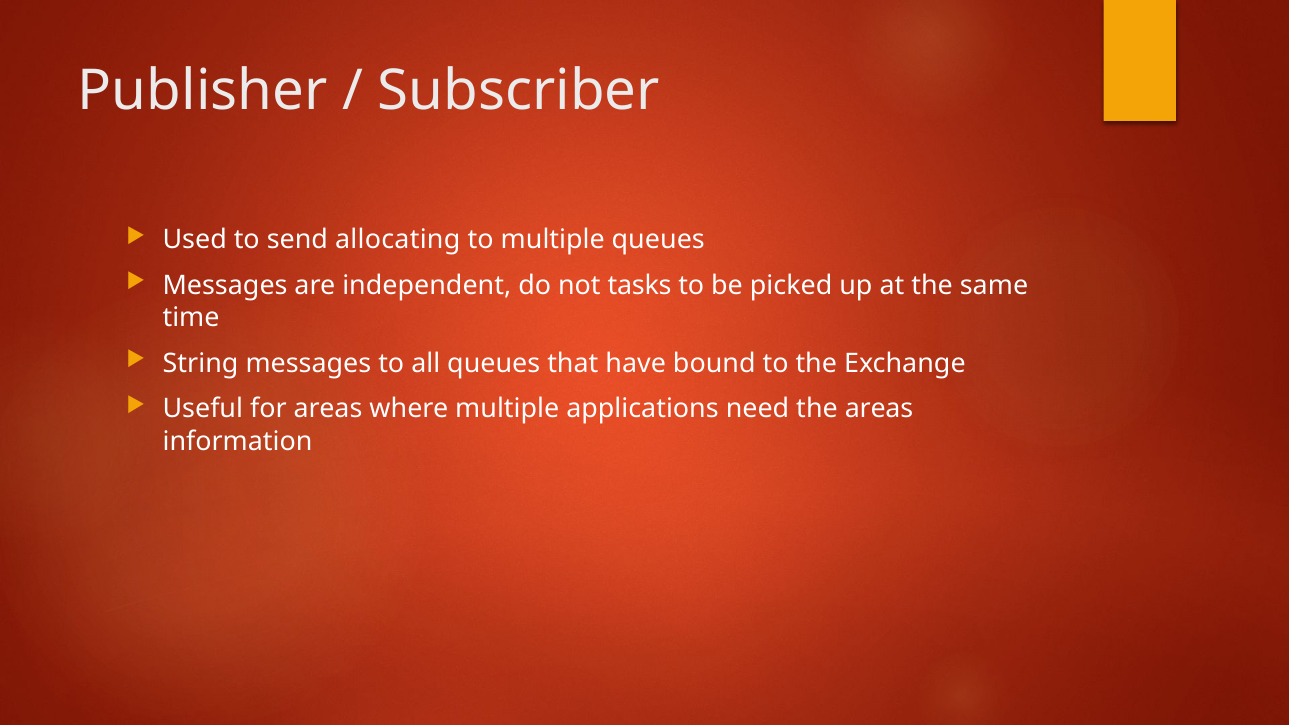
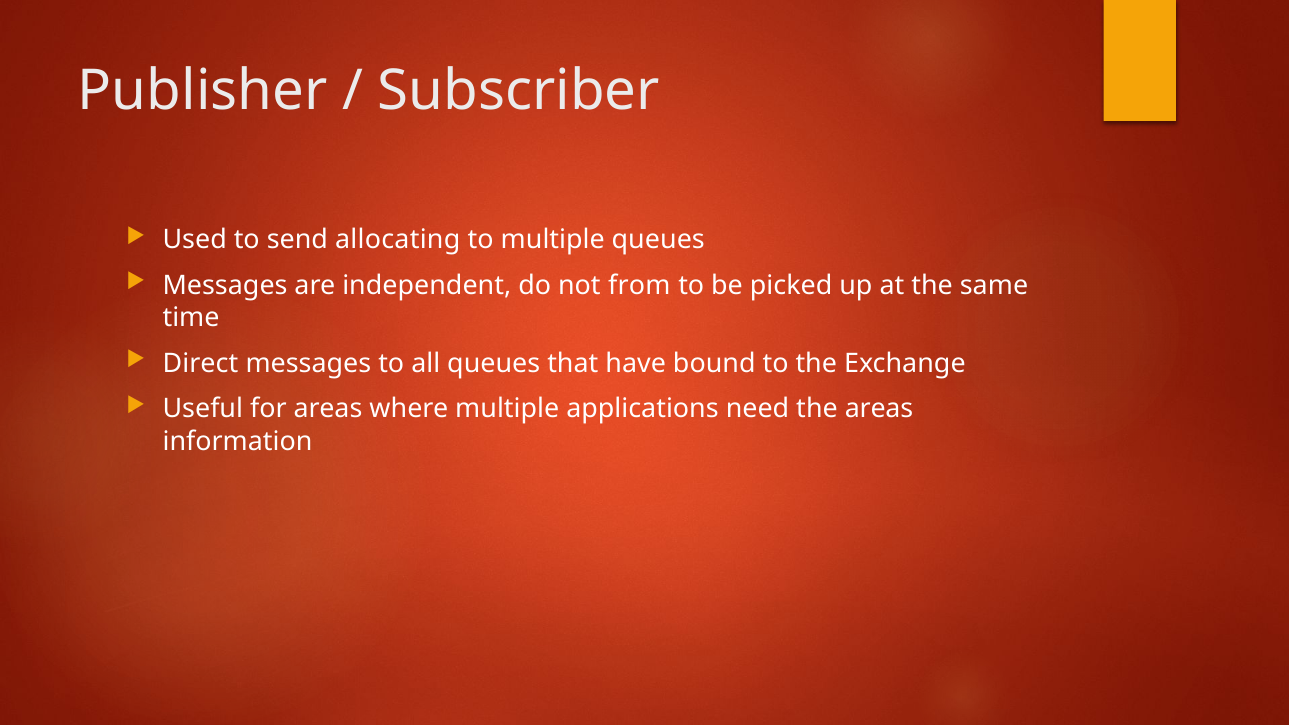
tasks: tasks -> from (639, 286)
String: String -> Direct (200, 363)
